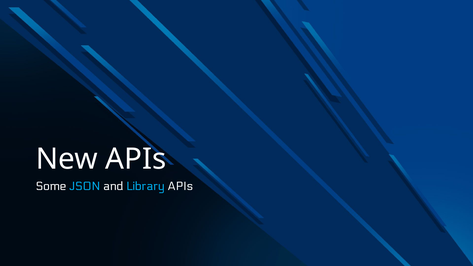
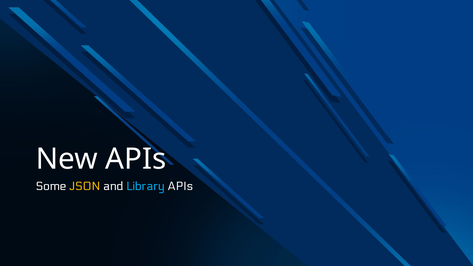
JSON colour: light blue -> yellow (85, 186)
